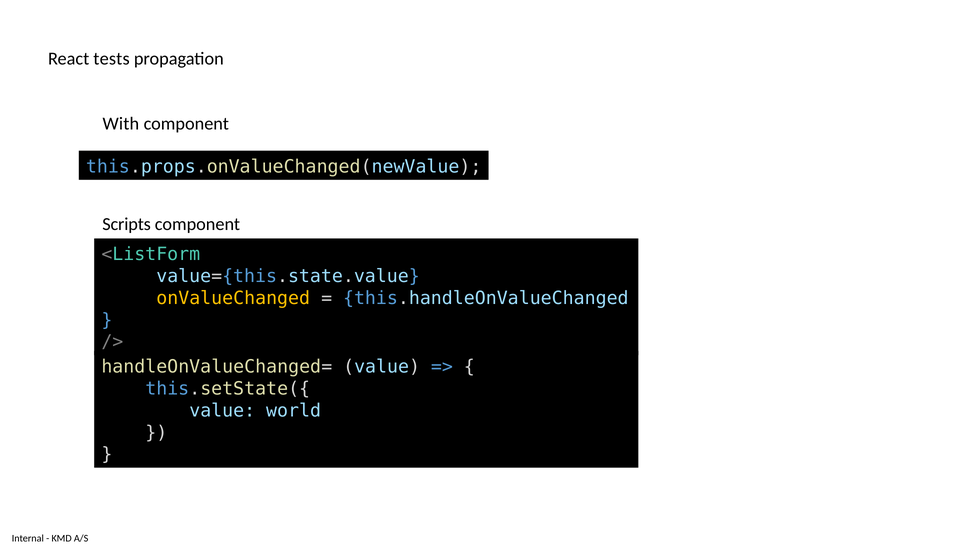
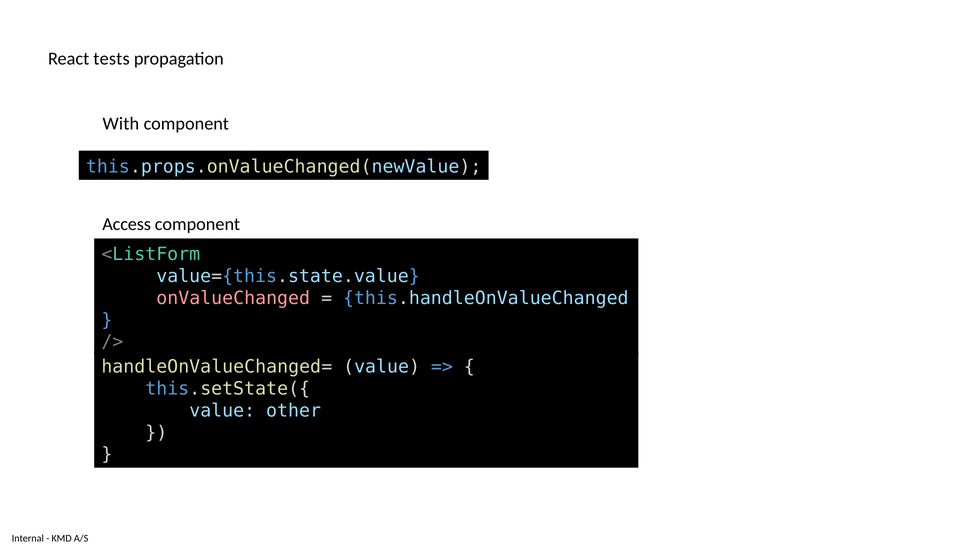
Scripts: Scripts -> Access (127, 224)
onValueChanged colour: yellow -> pink (233, 298)
world: world -> other (294, 410)
